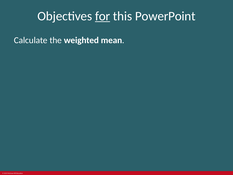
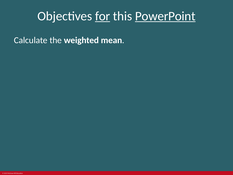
PowerPoint underline: none -> present (165, 16)
